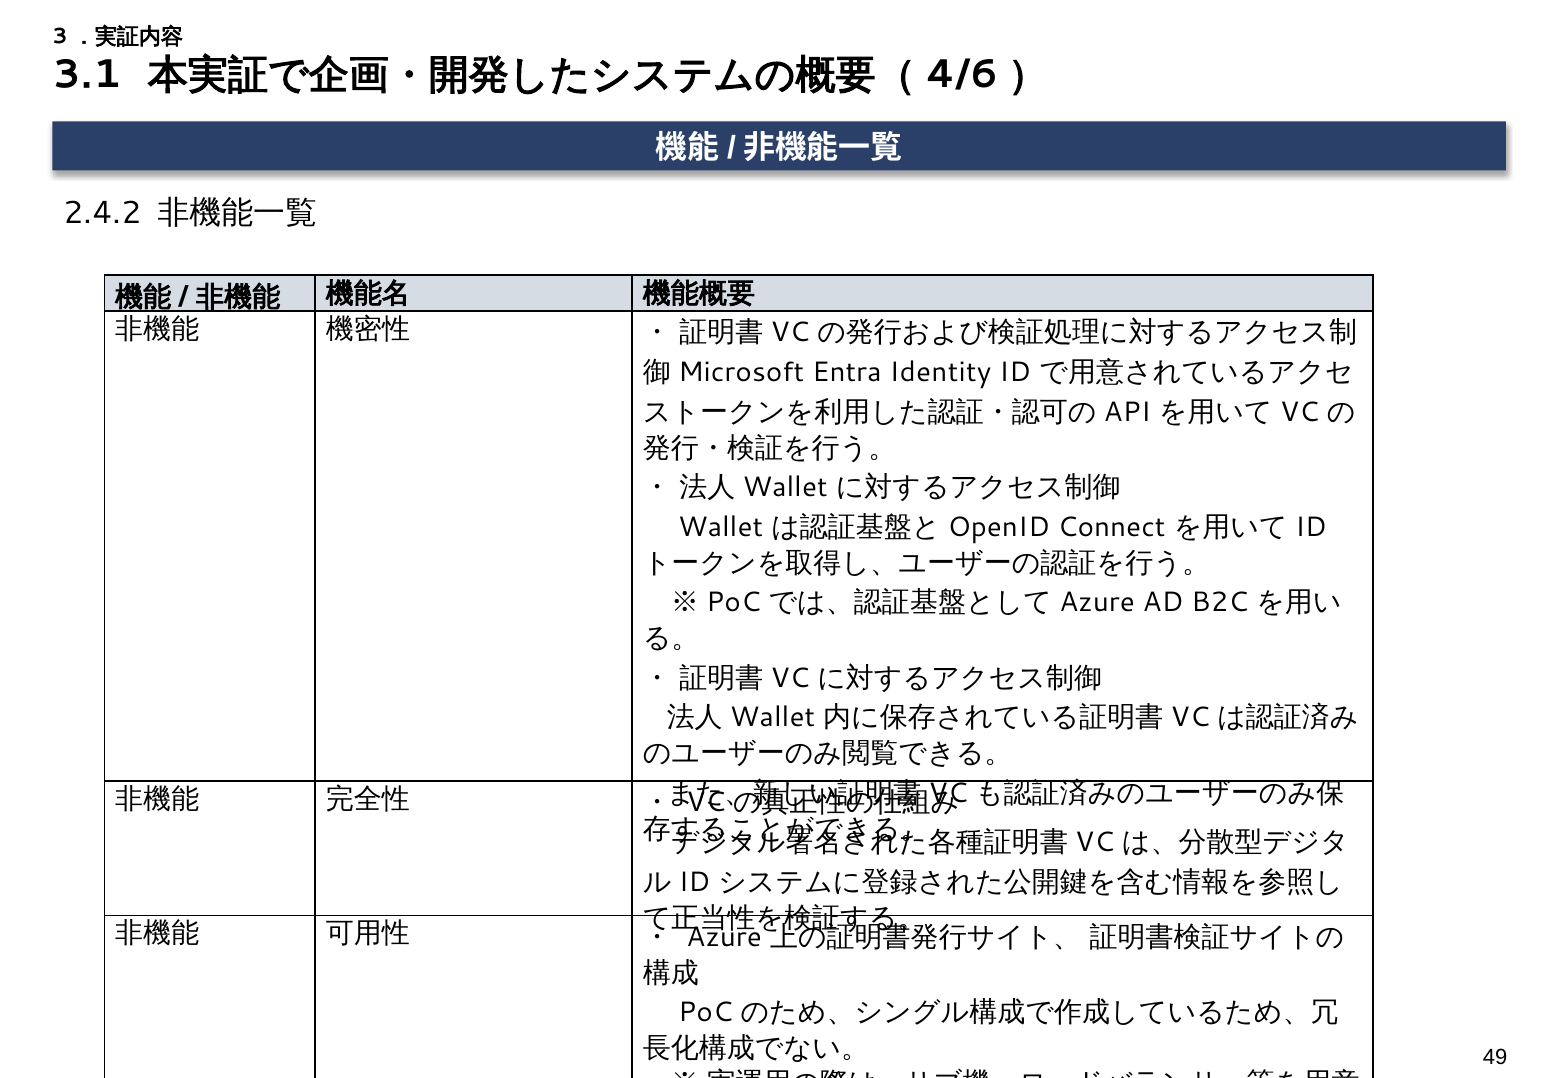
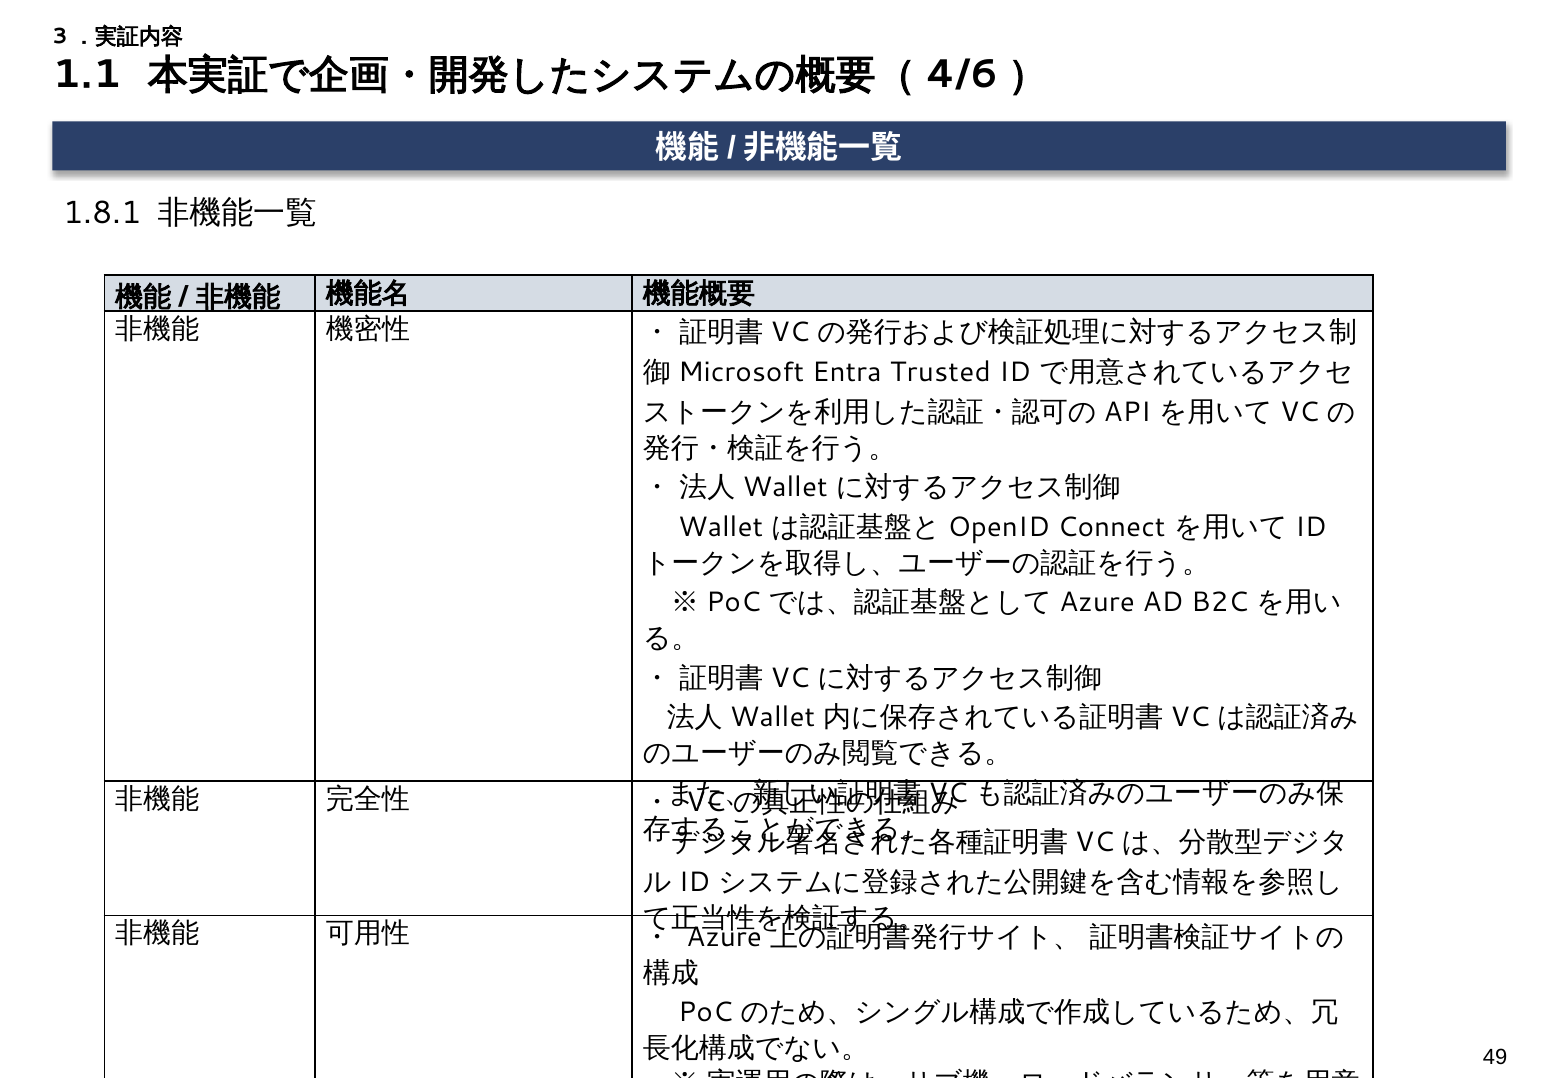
3.1: 3.1 -> 1.1 (87, 75)
2.4.2: 2.4.2 -> 1.8.1 (102, 213)
Identity: Identity -> Trusted (940, 373)
